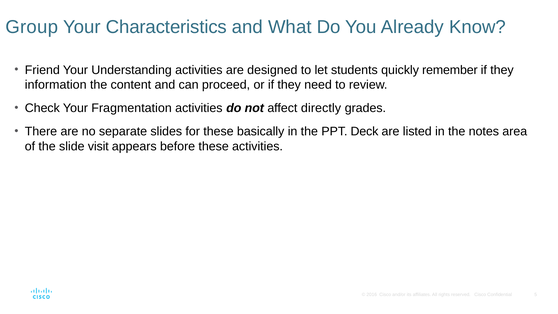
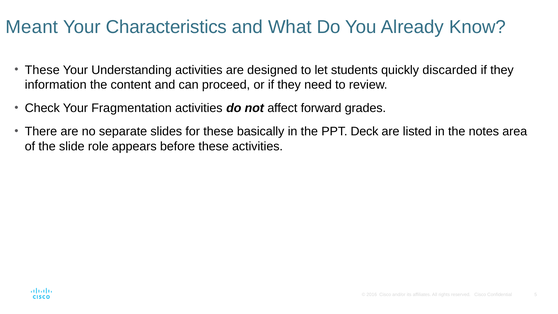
Group: Group -> Meant (32, 27)
Friend: Friend -> These (42, 70)
remember: remember -> discarded (450, 70)
directly: directly -> forward (321, 108)
visit: visit -> role (98, 146)
